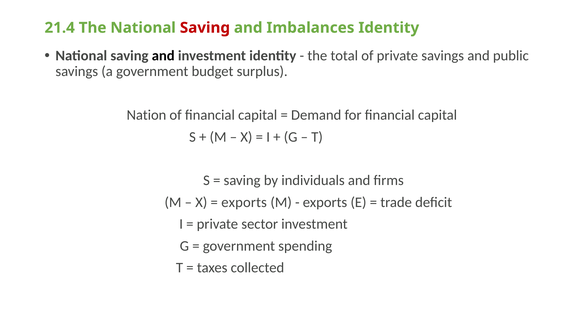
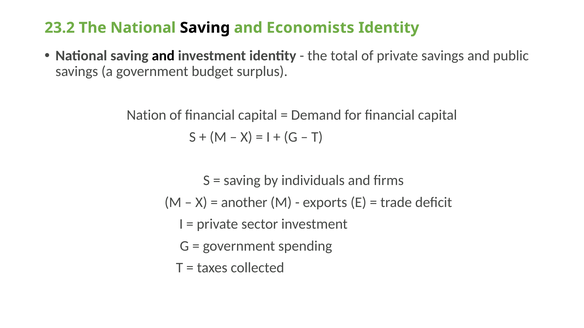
21.4: 21.4 -> 23.2 (60, 28)
Saving colour: red -> black (205, 28)
Imbalances: Imbalances -> Economists (310, 28)
exports: exports -> another (244, 203)
